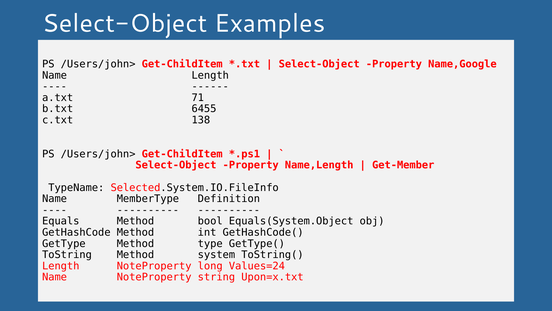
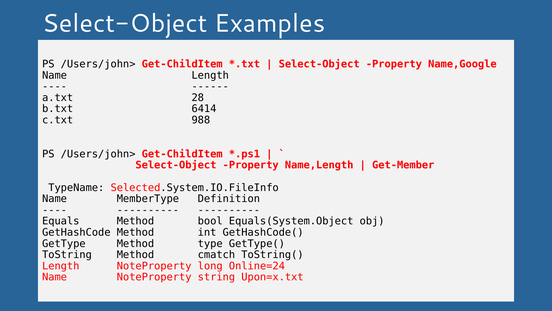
71: 71 -> 28 (198, 98)
6455: 6455 -> 6414 (204, 109)
138: 138 -> 988 (201, 120)
system: system -> cmatch (216, 254)
Values=24: Values=24 -> Online=24 (257, 266)
